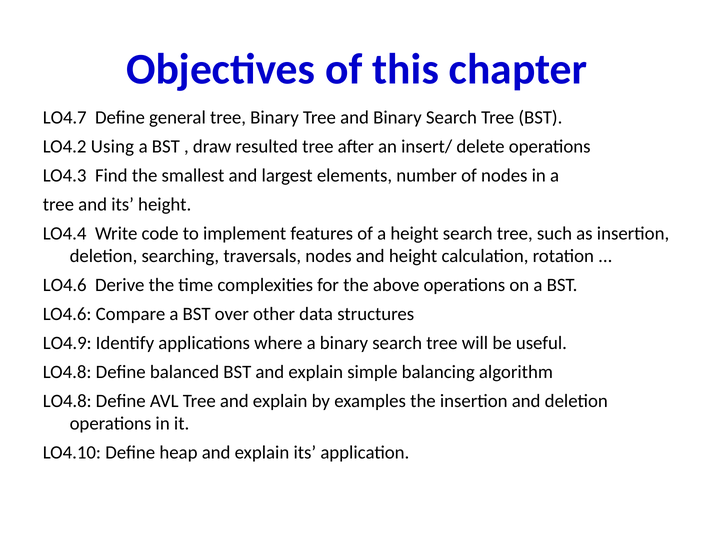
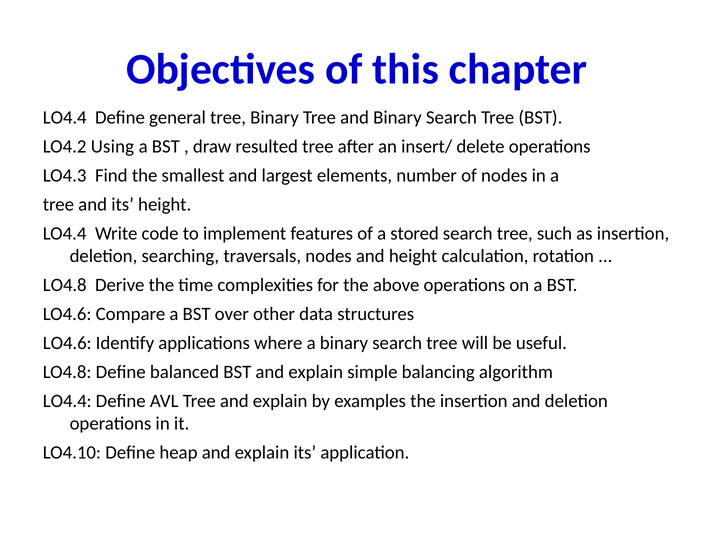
LO4.7: LO4.7 -> LO4.4 (65, 117)
a height: height -> stored (415, 233)
LO4.6: LO4.6 -> LO4.8 (65, 285)
LO4.9: LO4.9 -> LO4.6 (67, 343)
LO4.8: LO4.8 -> LO4.4 (67, 401)
